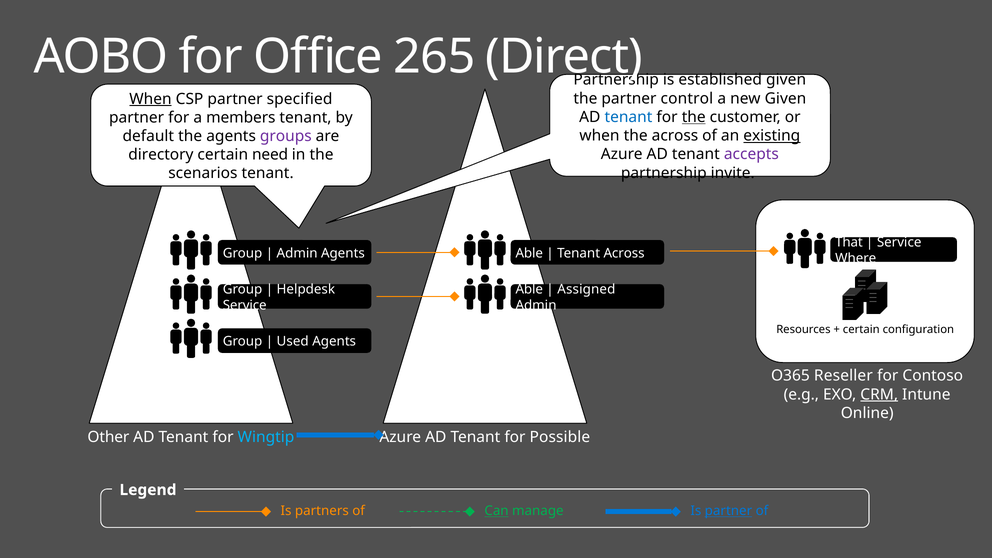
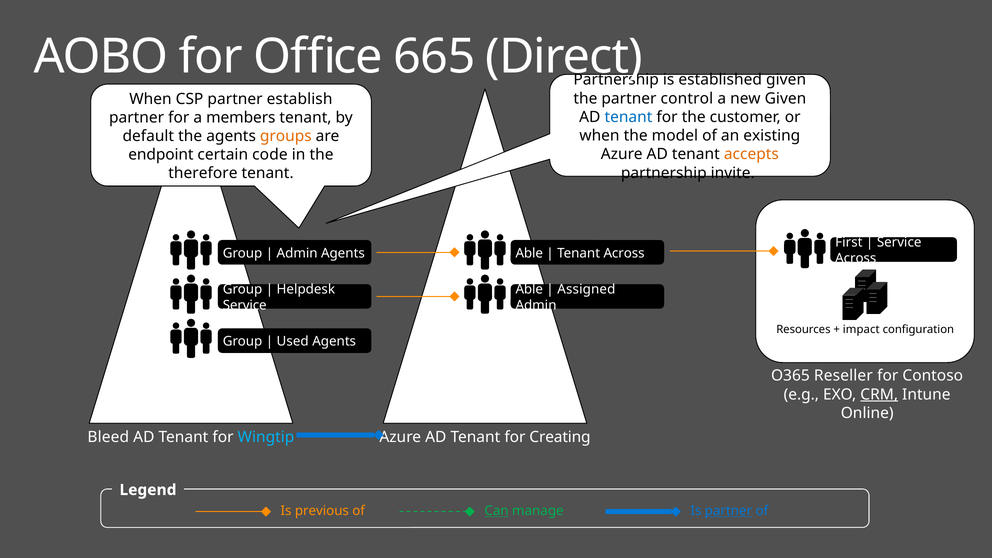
265: 265 -> 665 (434, 57)
When underline: present -> none (150, 99)
specified: specified -> establish (300, 99)
the underline: present -> none (694, 117)
the across: across -> model (675, 136)
existing underline: present -> none (772, 136)
groups colour: purple -> orange (286, 136)
accepts colour: purple -> orange (751, 154)
directory: directory -> endpoint (161, 155)
need: need -> code (270, 155)
scenarios: scenarios -> therefore (203, 173)
That: That -> First (849, 242)
Where: Where -> Across (856, 258)
certain: certain -> impact (861, 329)
Other: Other -> Bleed (108, 437)
Possible: Possible -> Creating (560, 437)
partners: partners -> previous (322, 511)
